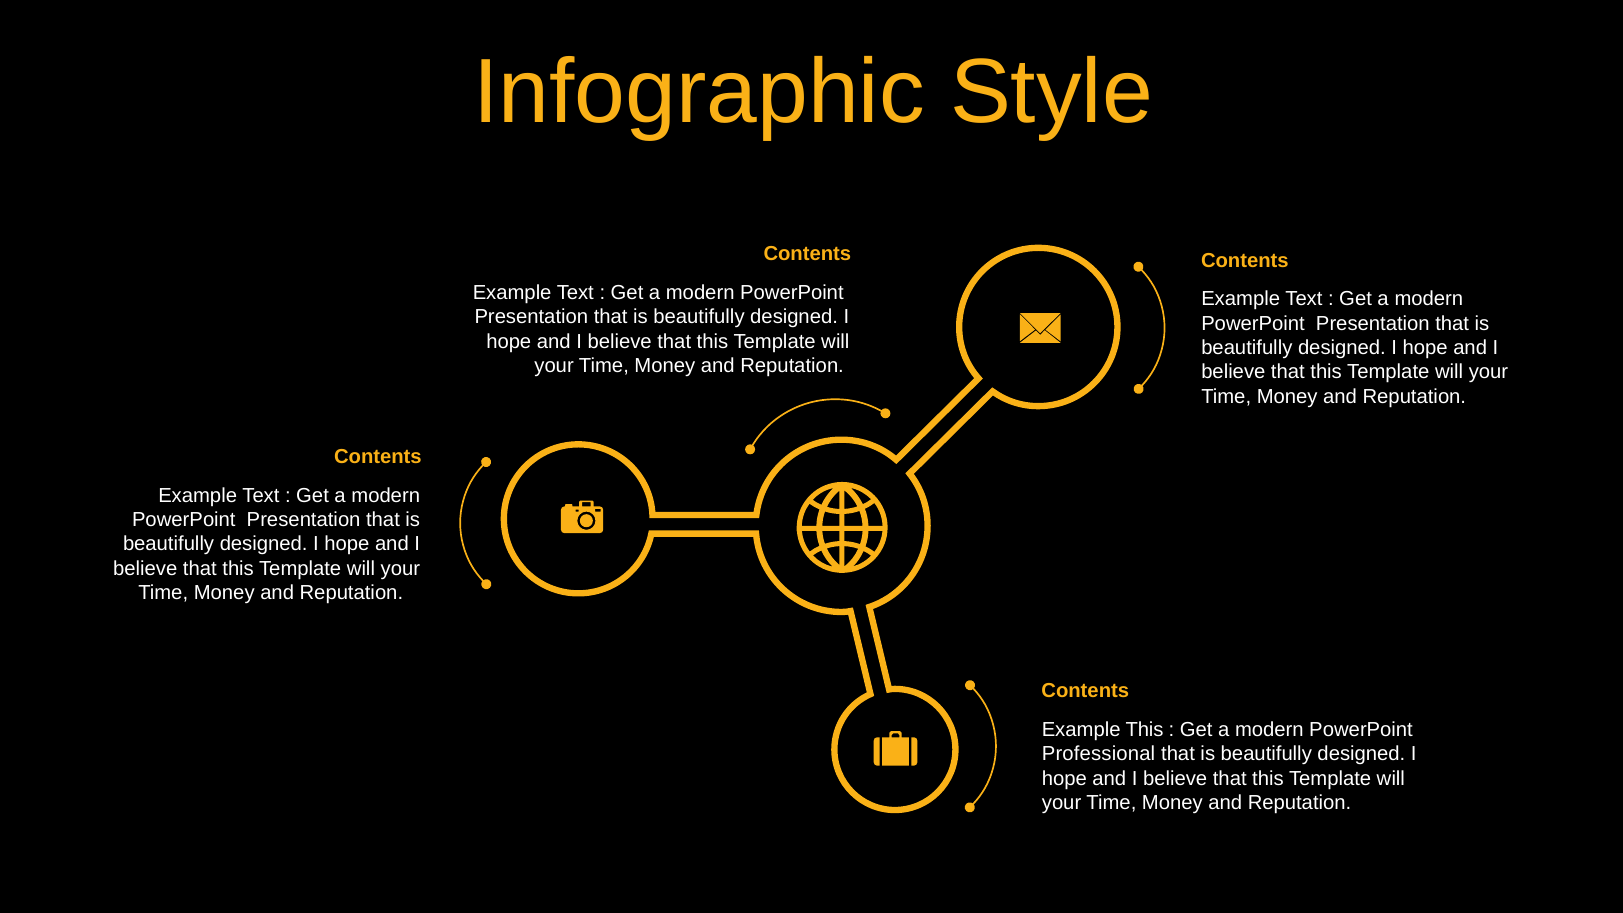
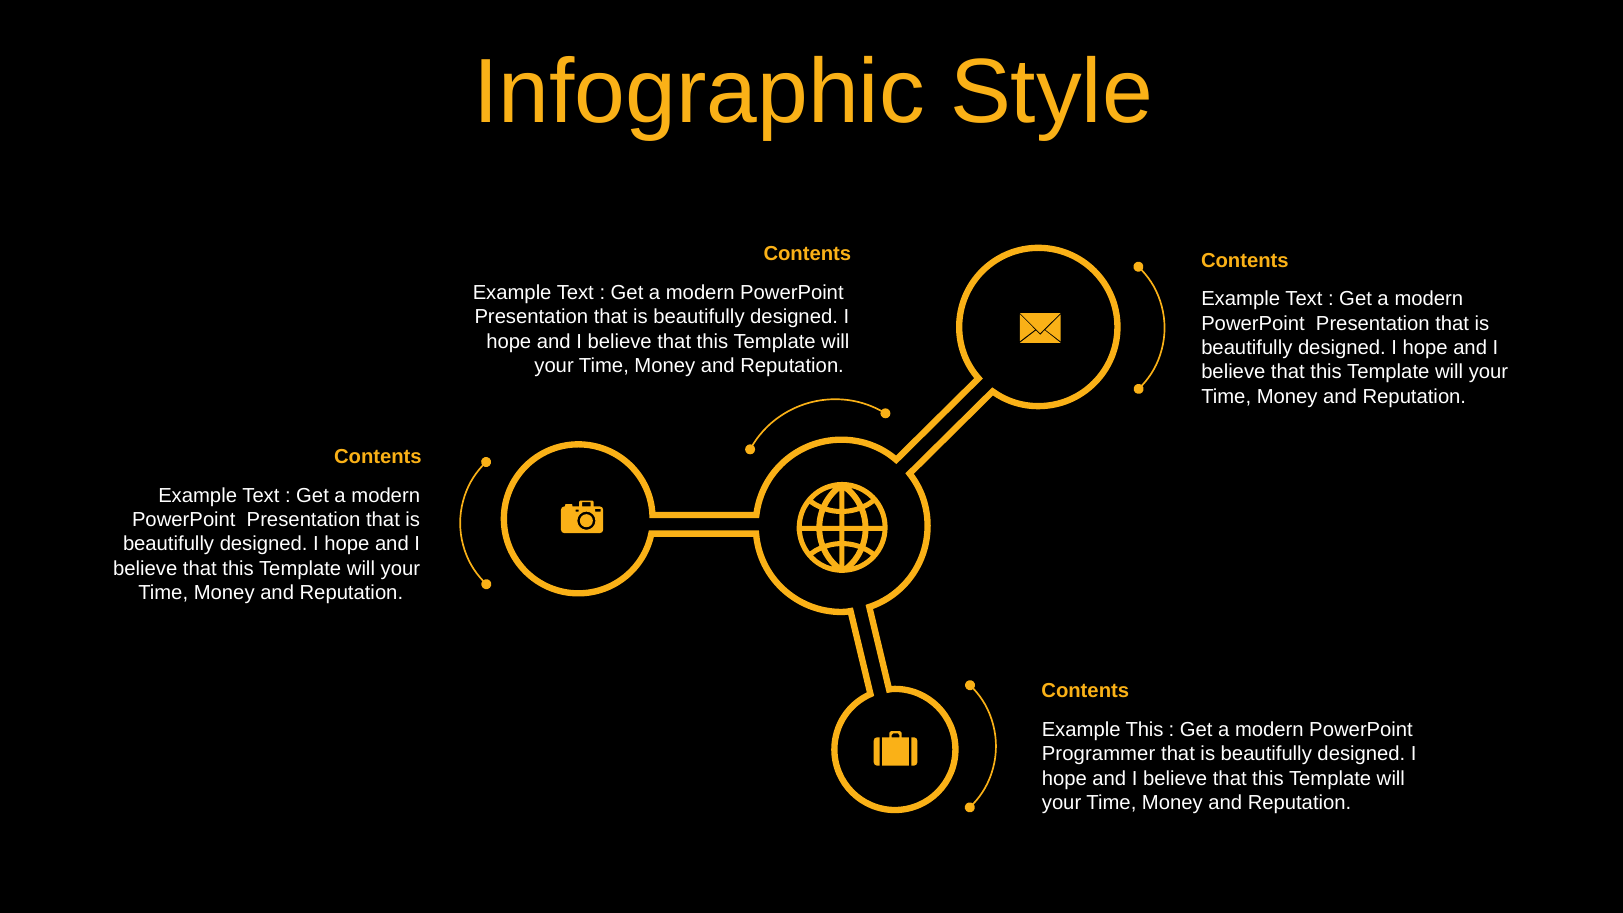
Professional: Professional -> Programmer (1099, 754)
